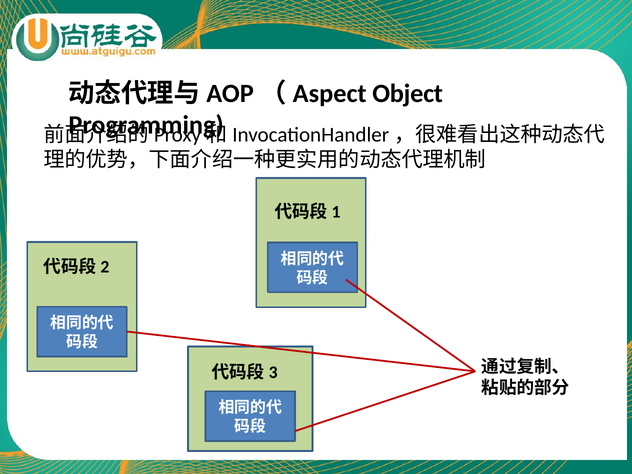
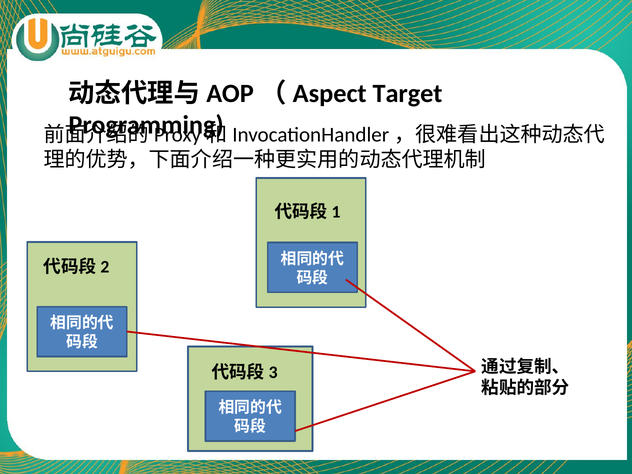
Object: Object -> Target (408, 93)
